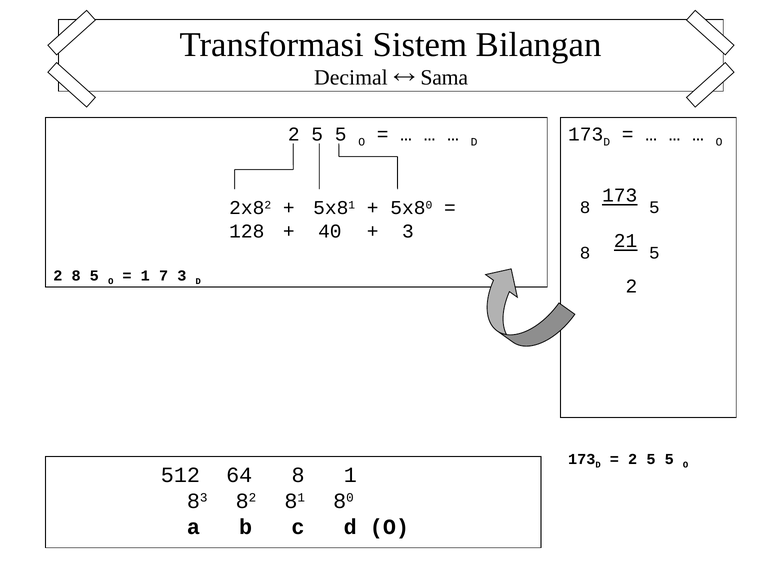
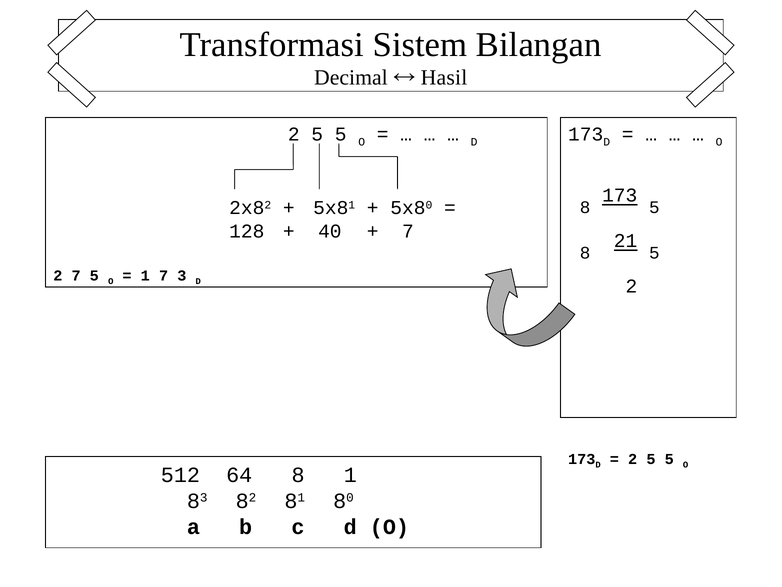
Sama: Sama -> Hasil (444, 78)
3: 3 -> 7 (408, 231)
2 8: 8 -> 7 (76, 275)
